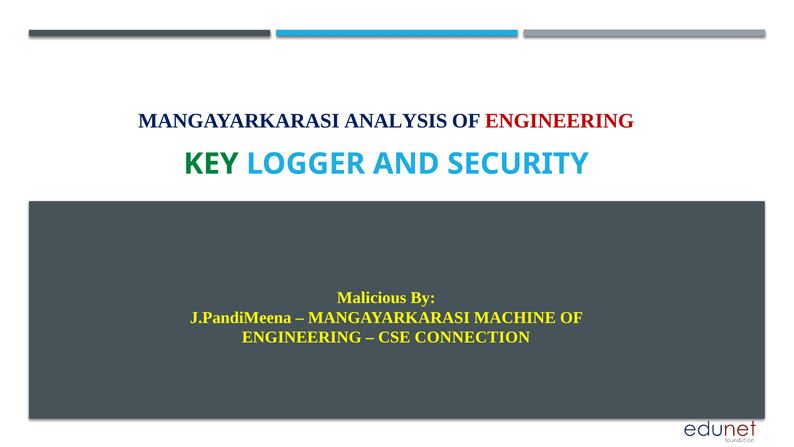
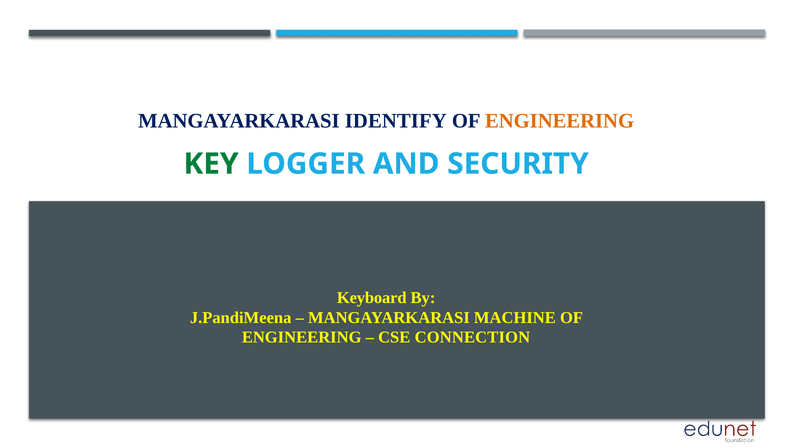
ANALYSIS: ANALYSIS -> IDENTIFY (396, 121)
ENGINEERING colour: red -> orange (560, 121)
Malicious: Malicious -> Keyboard (372, 297)
